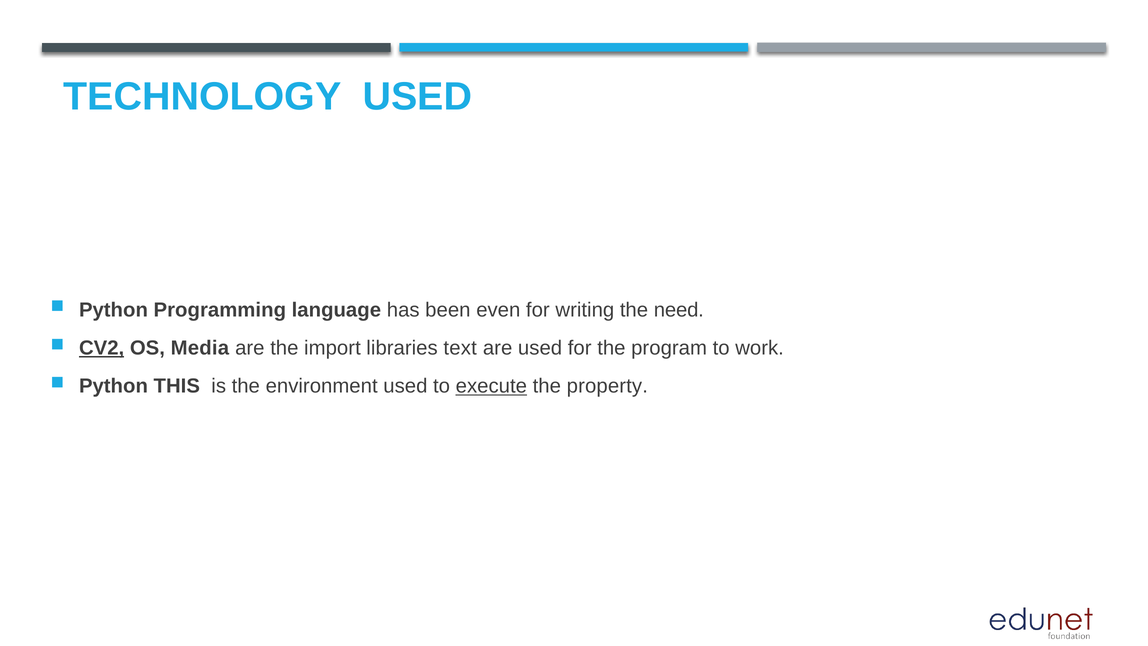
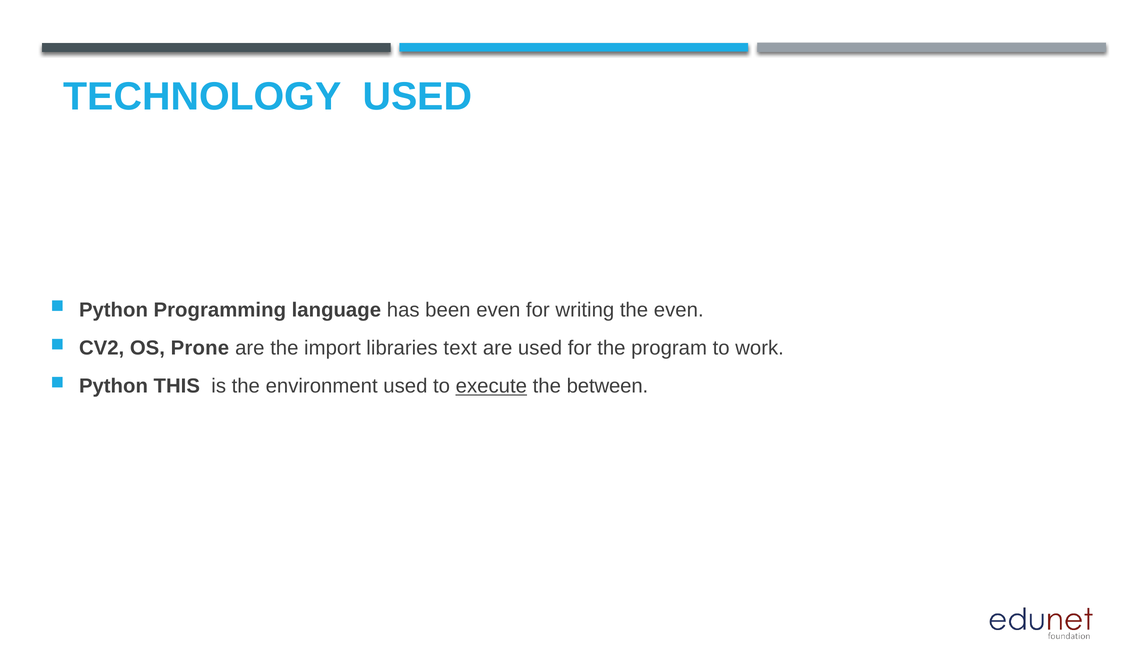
the need: need -> even (679, 310)
CV2 underline: present -> none (102, 348)
Media: Media -> Prone (200, 348)
property: property -> between (607, 386)
